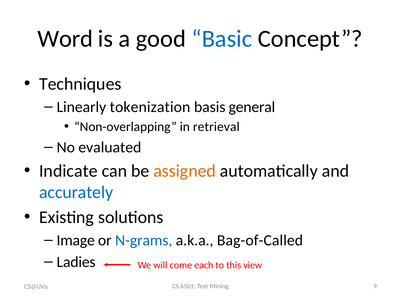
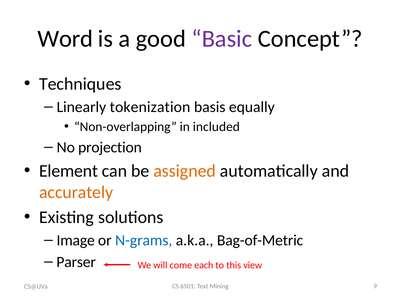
Basic colour: blue -> purple (222, 39)
general: general -> equally (252, 107)
retrieval: retrieval -> included (216, 127)
evaluated: evaluated -> projection (110, 148)
Indicate: Indicate -> Element (69, 171)
accurately colour: blue -> orange (76, 193)
Bag-of-Called: Bag-of-Called -> Bag-of-Metric (260, 241)
Ladies: Ladies -> Parser (76, 263)
